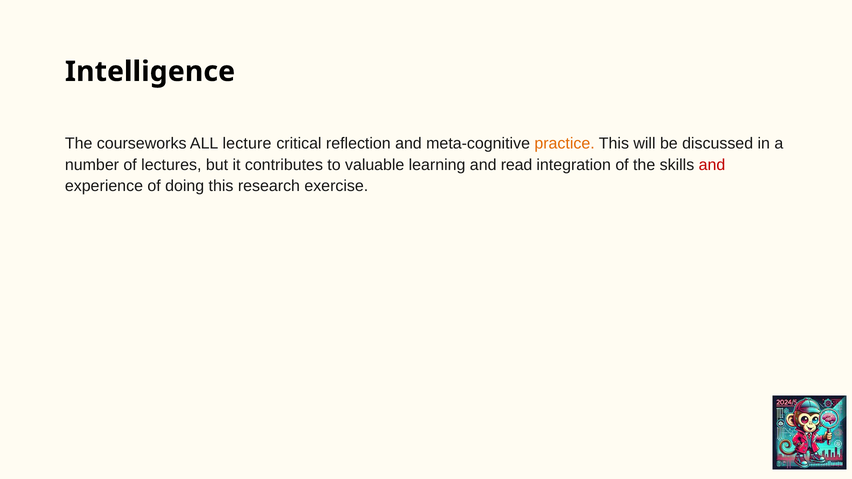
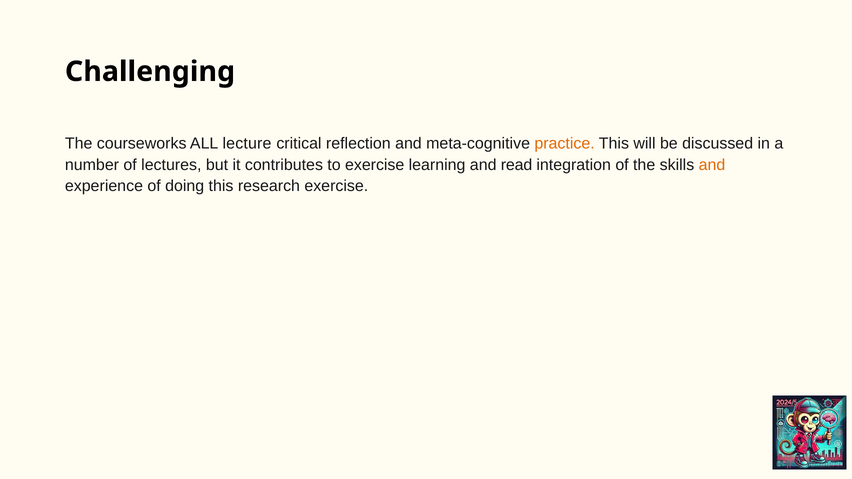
Intelligence: Intelligence -> Challenging (150, 72)
to valuable: valuable -> exercise (375, 165)
and colour: red -> orange (712, 165)
